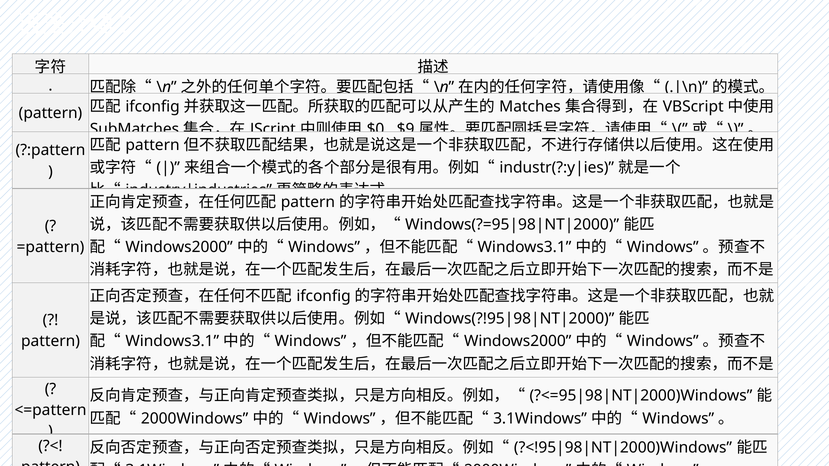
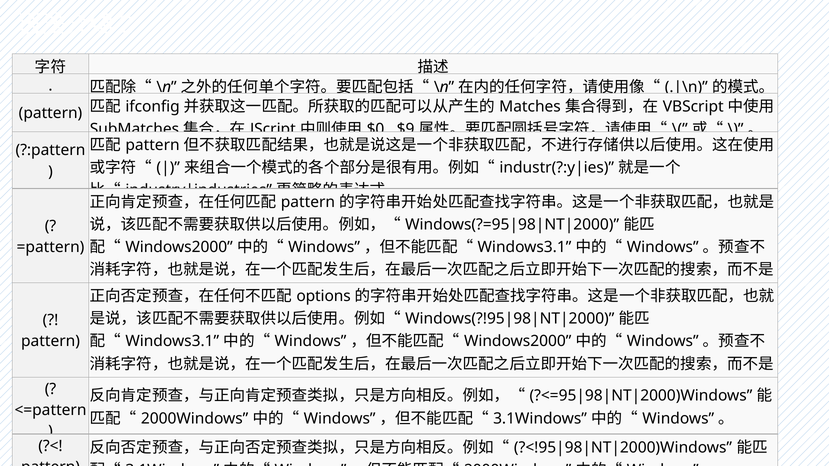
ifconfig: ifconfig -> options (324, 296)
